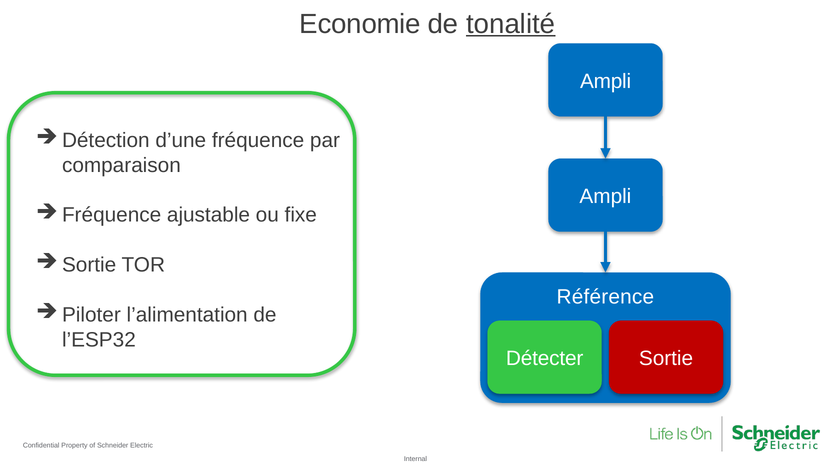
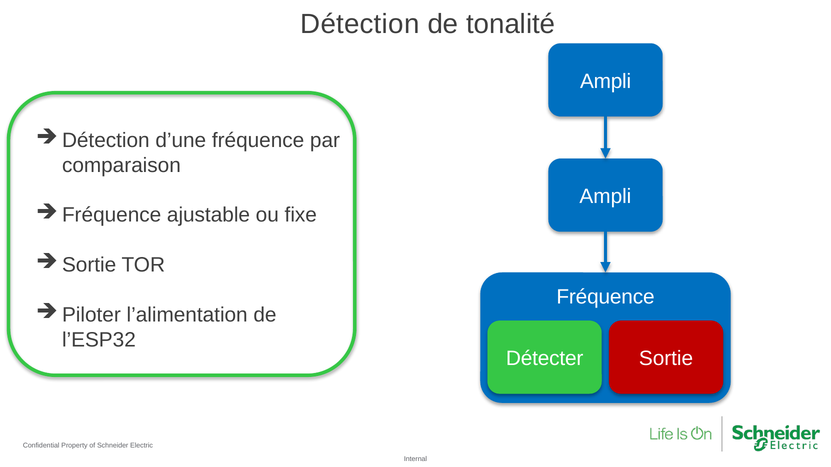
Economie: Economie -> Détection (360, 24)
tonalité underline: present -> none (511, 24)
Référence: Référence -> Fréquence (606, 297)
